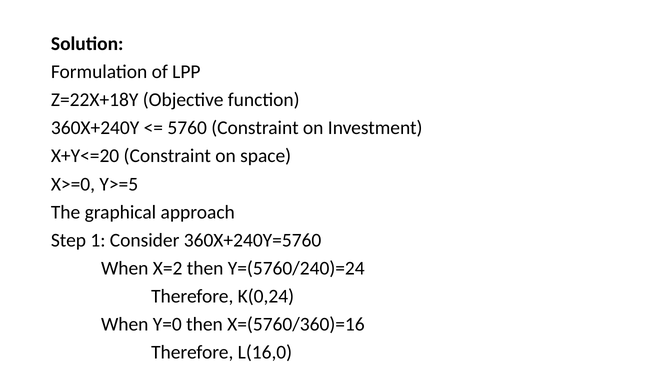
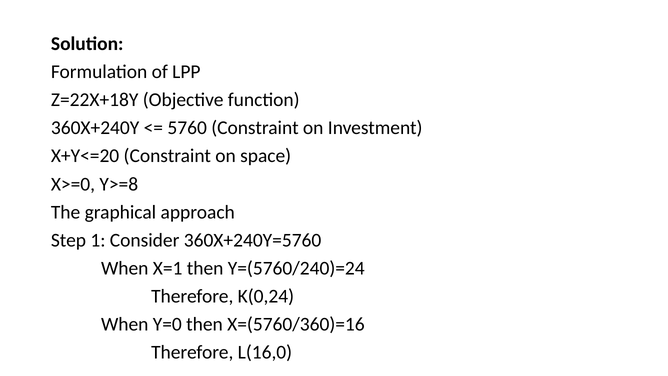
Y>=5: Y>=5 -> Y>=8 (119, 184)
X=2: X=2 -> X=1 (168, 268)
